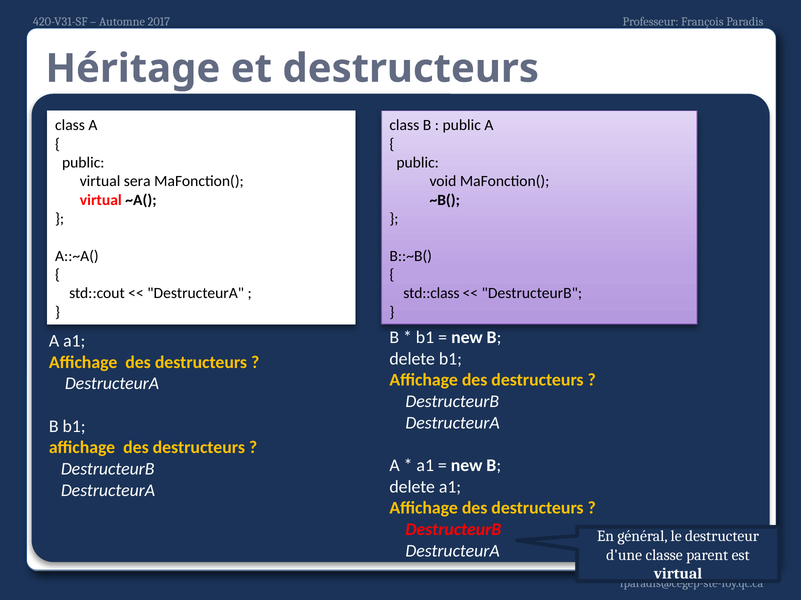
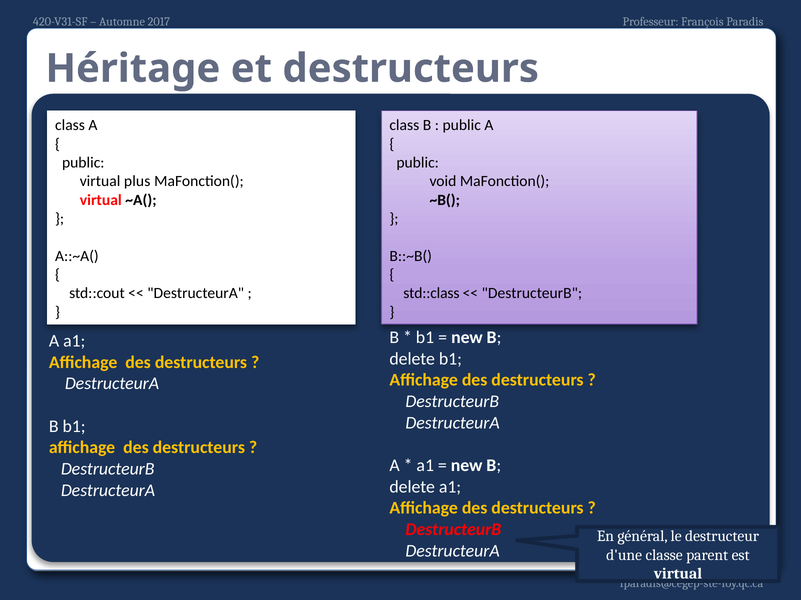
sera: sera -> plus (137, 181)
